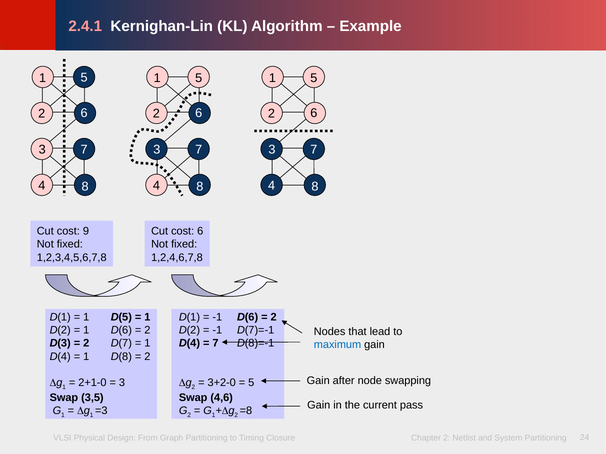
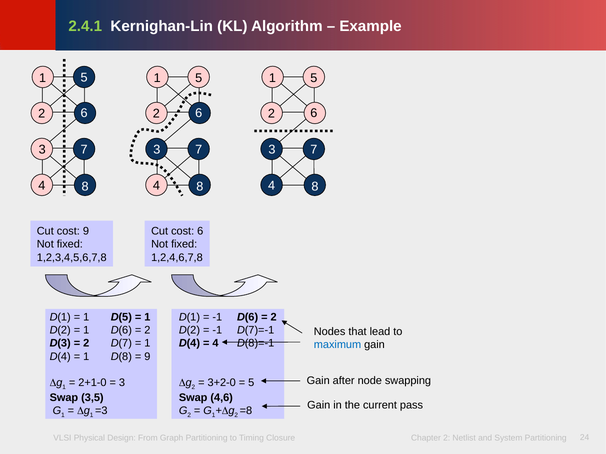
2.4.1 colour: pink -> light green (85, 26)
7: 7 -> 4 (216, 344)
2: 2 -> 9 (147, 357)
